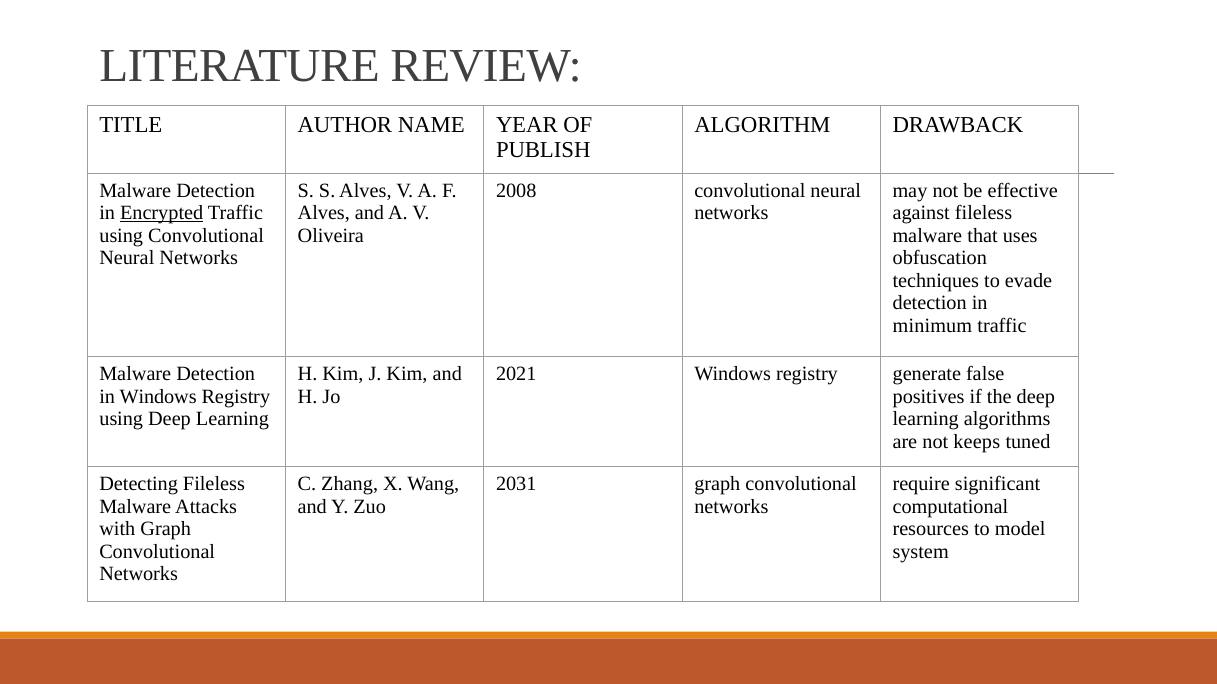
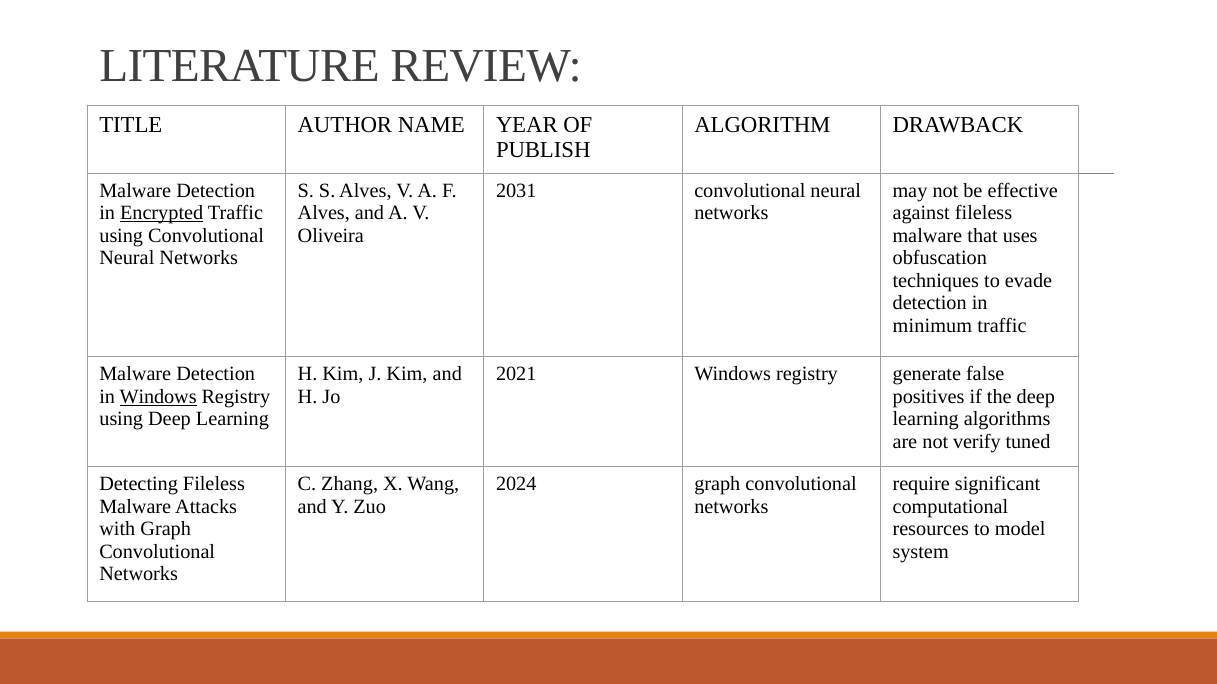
2008: 2008 -> 2031 (516, 191)
Windows underline: none -> present (158, 397)
keeps: keeps -> verify (977, 442)
2031: 2031 -> 2024 (516, 484)
